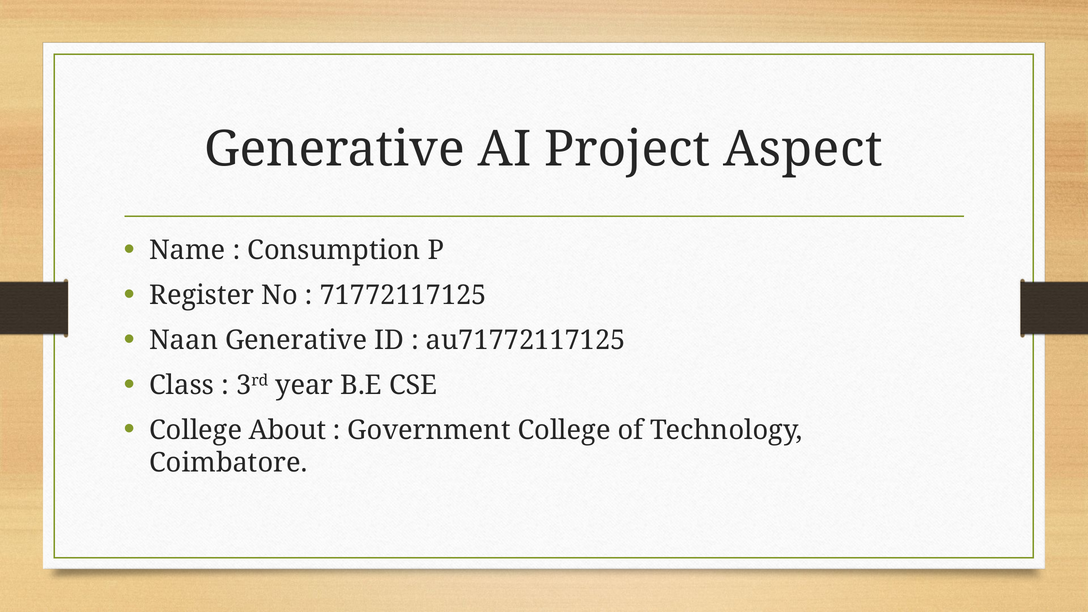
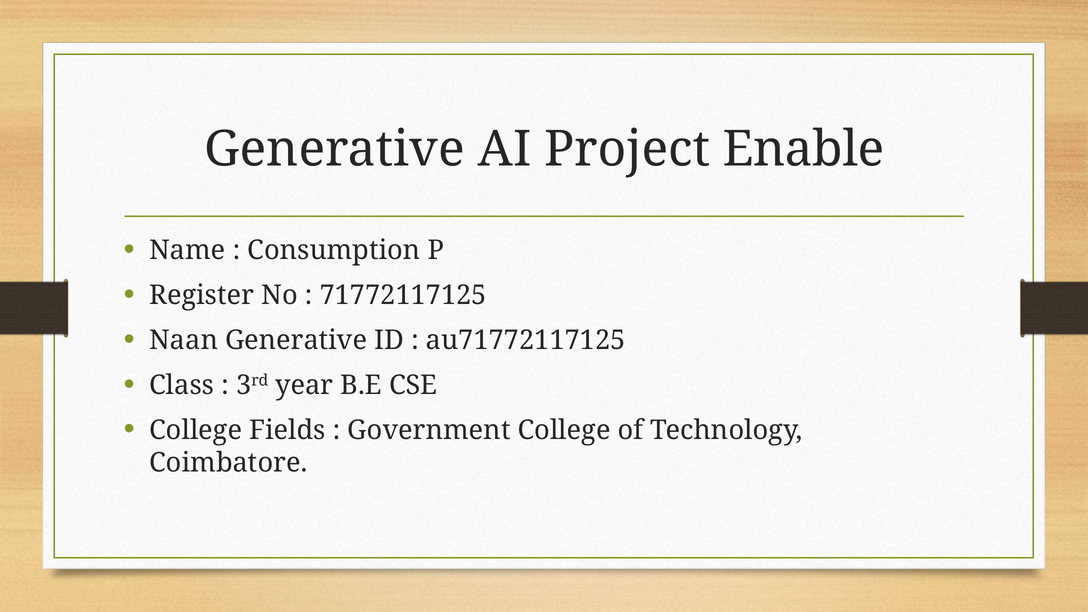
Aspect: Aspect -> Enable (803, 149)
About: About -> Fields (287, 430)
